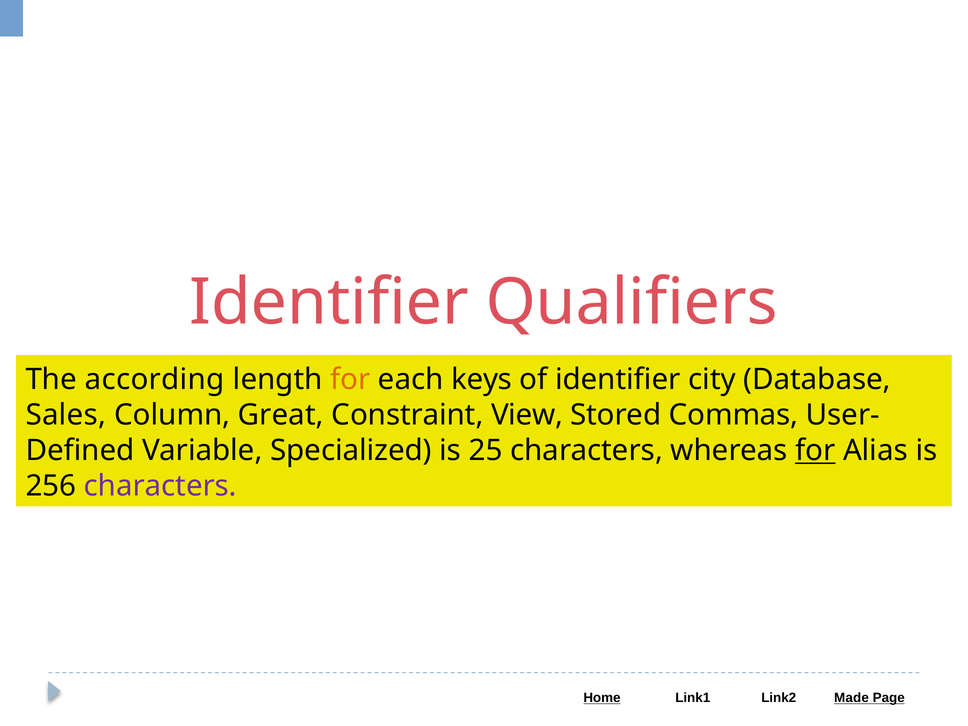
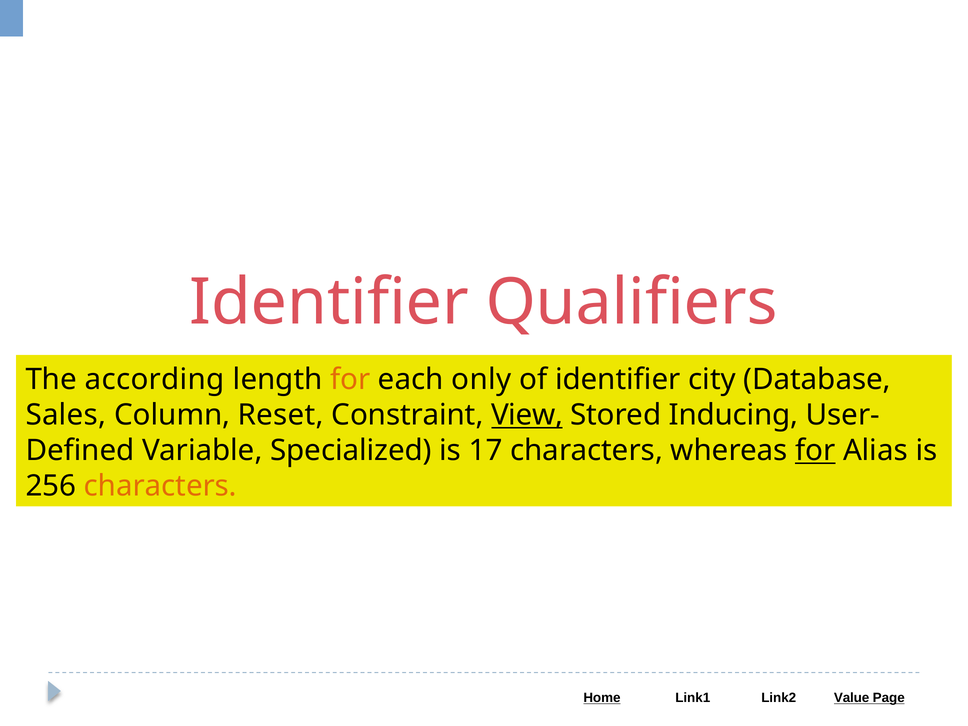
keys: keys -> only (481, 379)
Great: Great -> Reset (281, 415)
View underline: none -> present (527, 415)
Commas: Commas -> Inducing (734, 415)
25: 25 -> 17 (486, 450)
characters colour: purple -> orange (160, 486)
Made: Made -> Value (852, 698)
